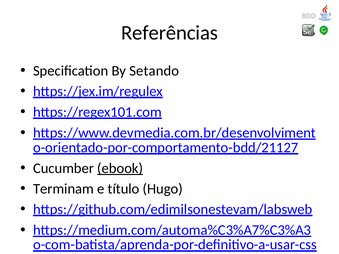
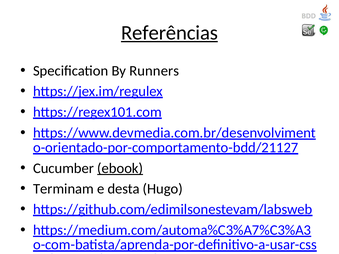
Referências underline: none -> present (170, 33)
Setando: Setando -> Runners (154, 71)
título: título -> desta (124, 189)
